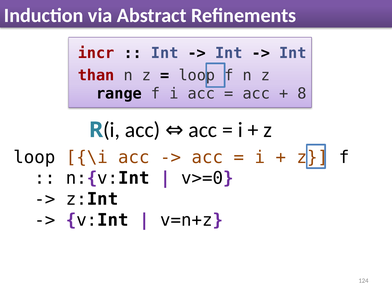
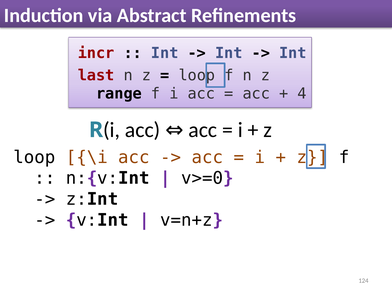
than: than -> last (96, 75)
8: 8 -> 4 (302, 94)
